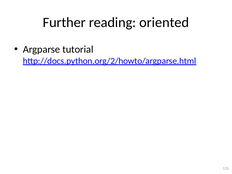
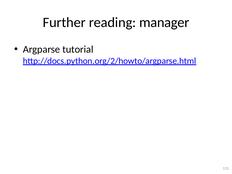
oriented: oriented -> manager (164, 22)
